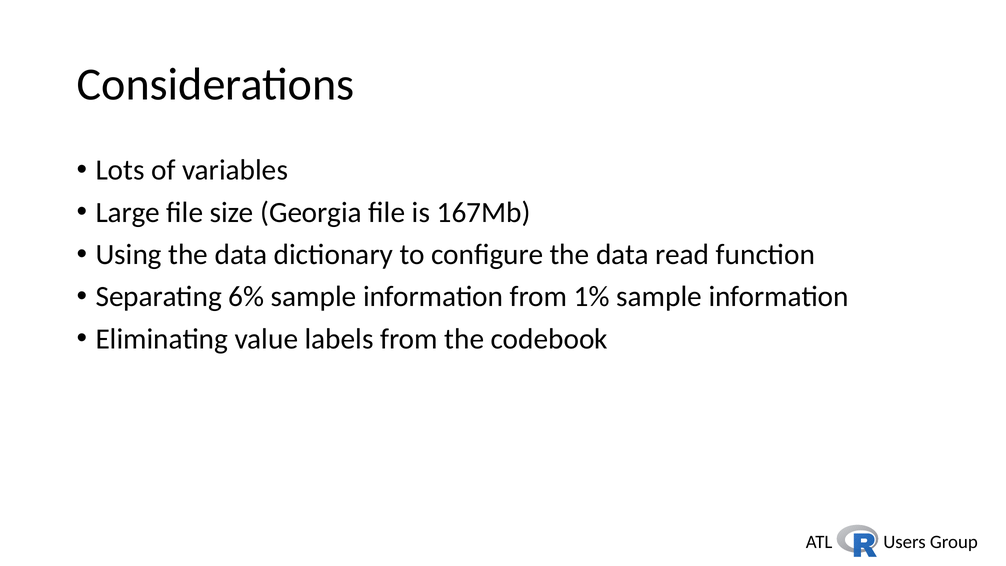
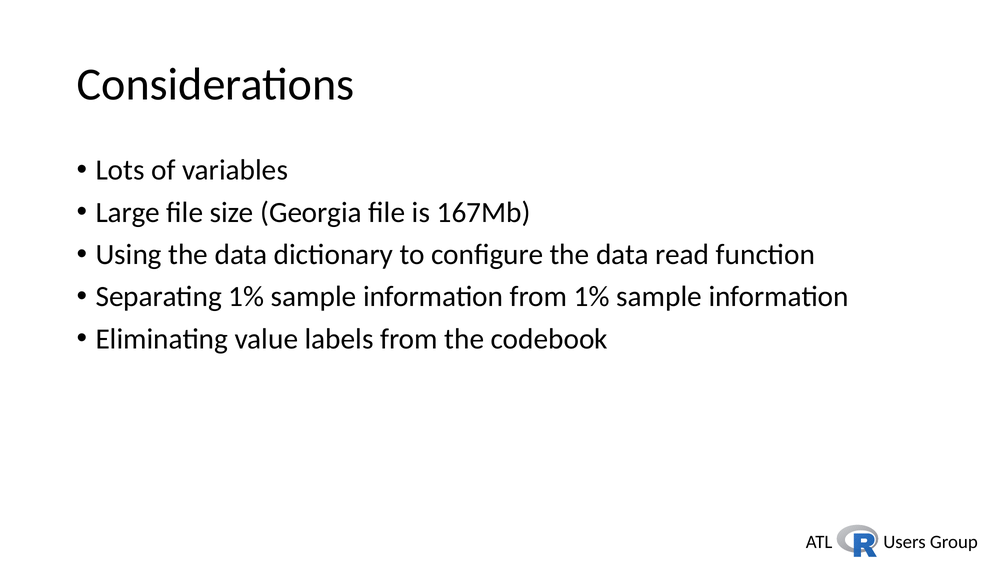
Separating 6%: 6% -> 1% (246, 297)
